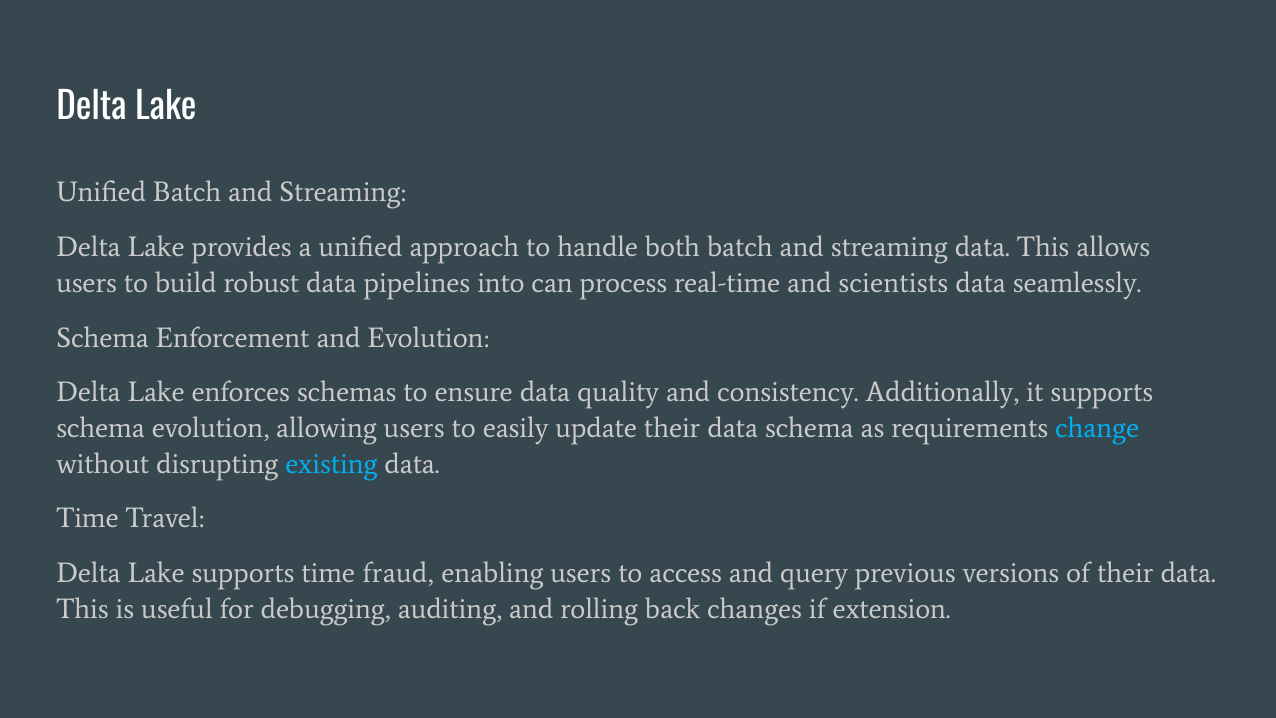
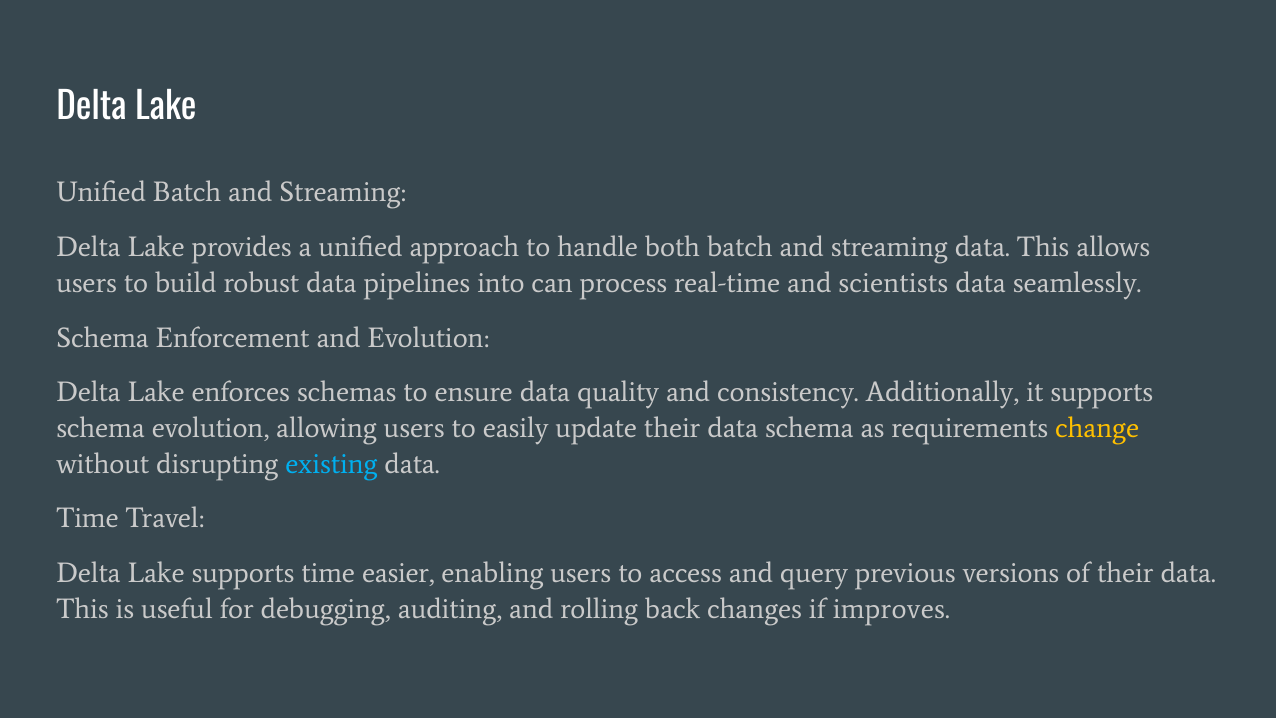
change colour: light blue -> yellow (1097, 428)
fraud: fraud -> easier (398, 573)
extension: extension -> improves (891, 609)
